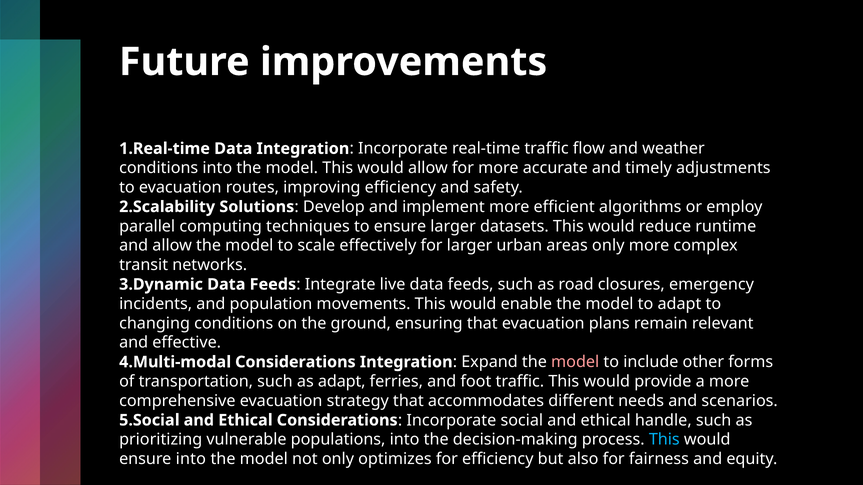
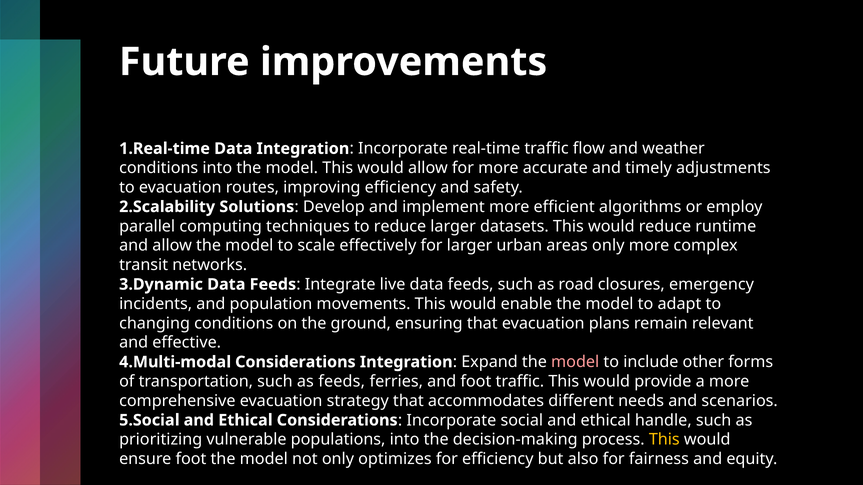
to ensure: ensure -> reduce (400, 226)
as adapt: adapt -> feeds (342, 382)
This colour: light blue -> yellow (664, 440)
ensure into: into -> foot (191, 459)
